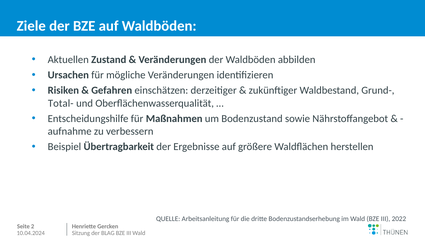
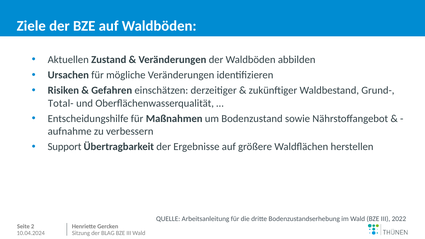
Beispiel: Beispiel -> Support (65, 147)
